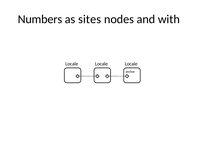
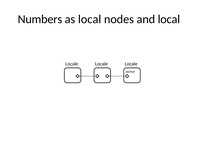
as sites: sites -> local (90, 19)
and with: with -> local (169, 19)
